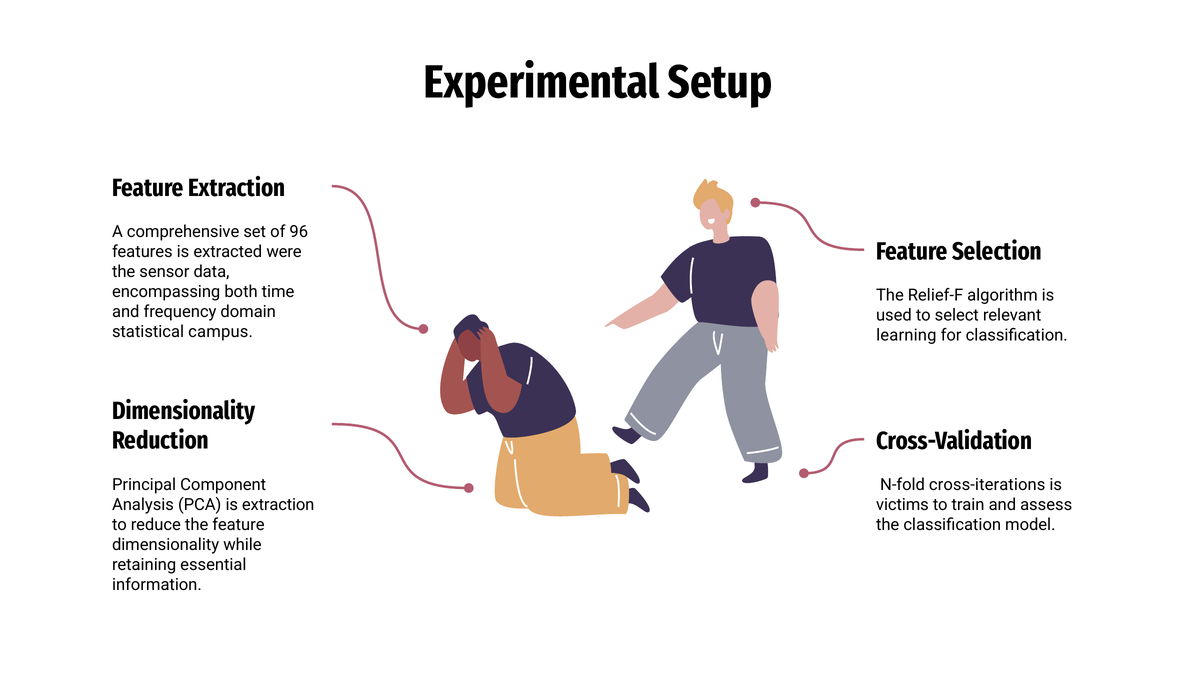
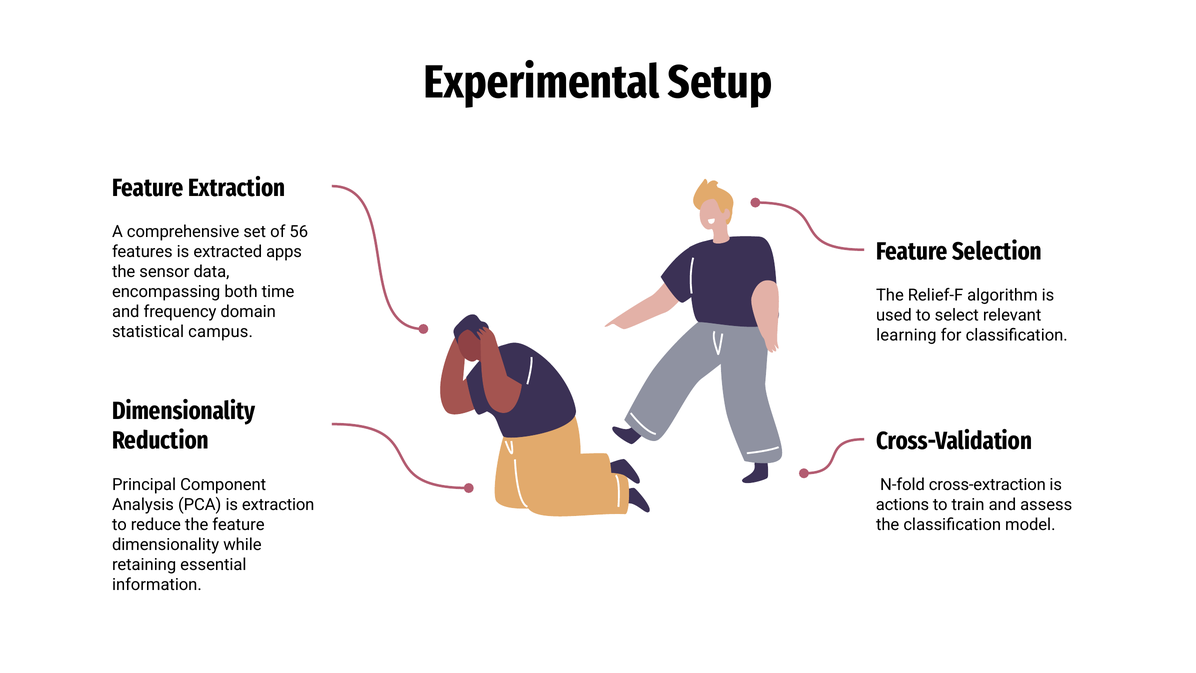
96: 96 -> 56 (299, 232)
were: were -> apps (284, 252)
cross-iterations: cross-iterations -> cross-extraction (987, 485)
victims: victims -> actions (902, 505)
